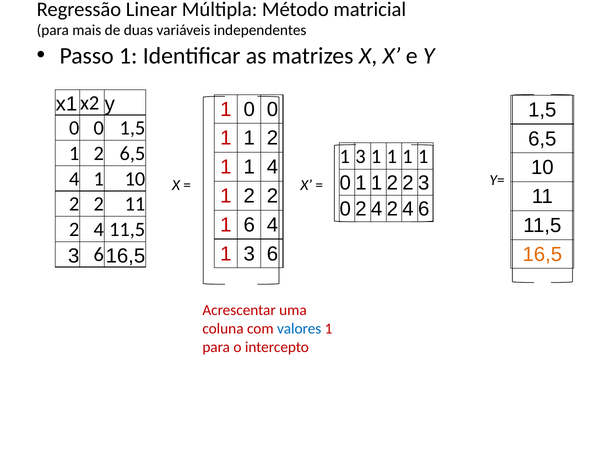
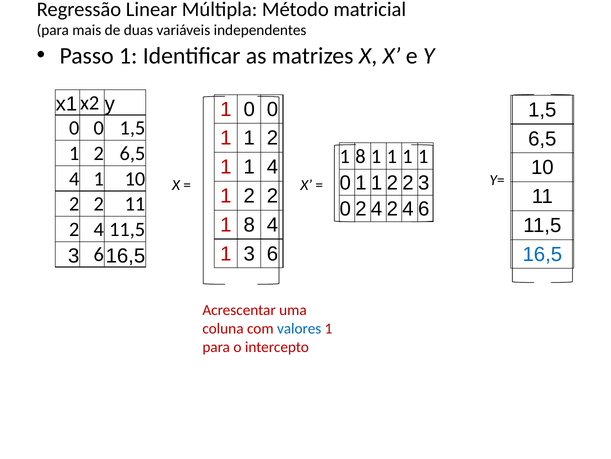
3: 3 -> 8 (360, 156)
6: 6 -> 8 (249, 225)
16,5 colour: orange -> blue (542, 254)
